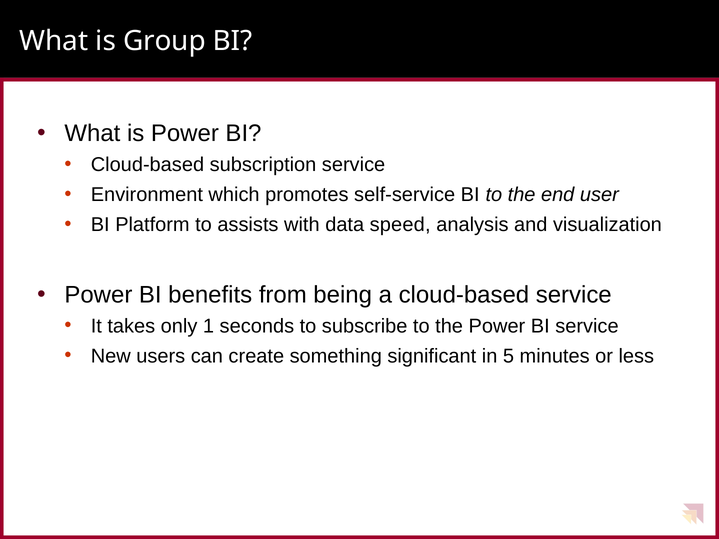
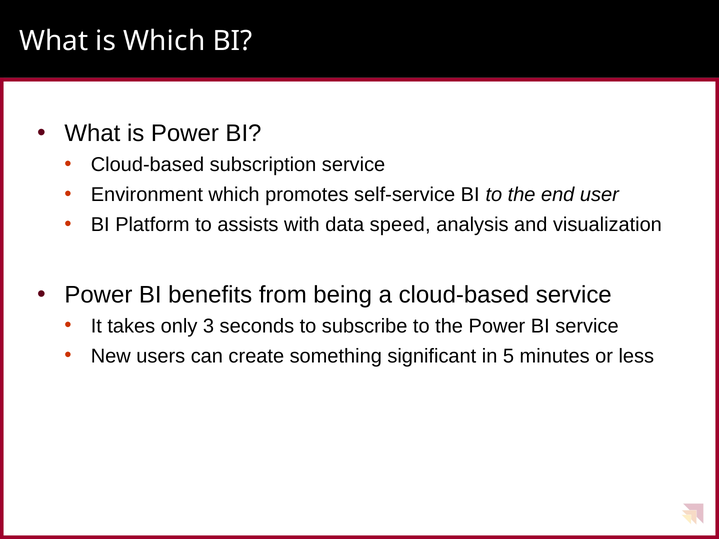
is Group: Group -> Which (164, 41)
1: 1 -> 3 (209, 326)
